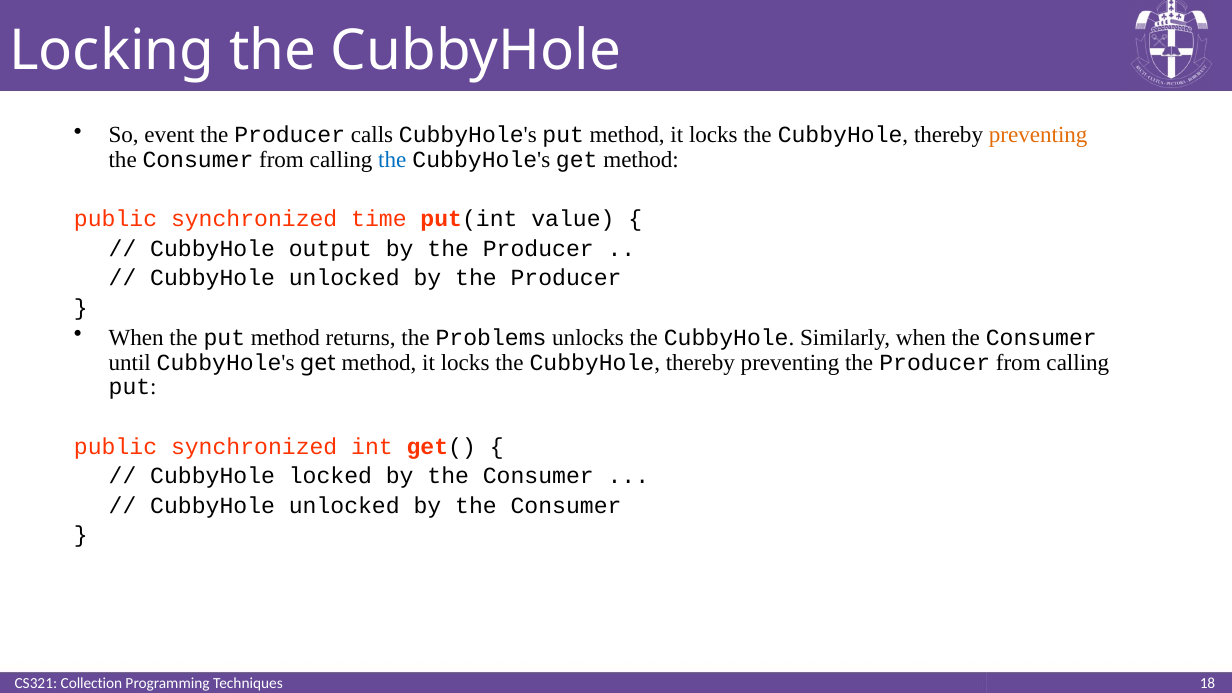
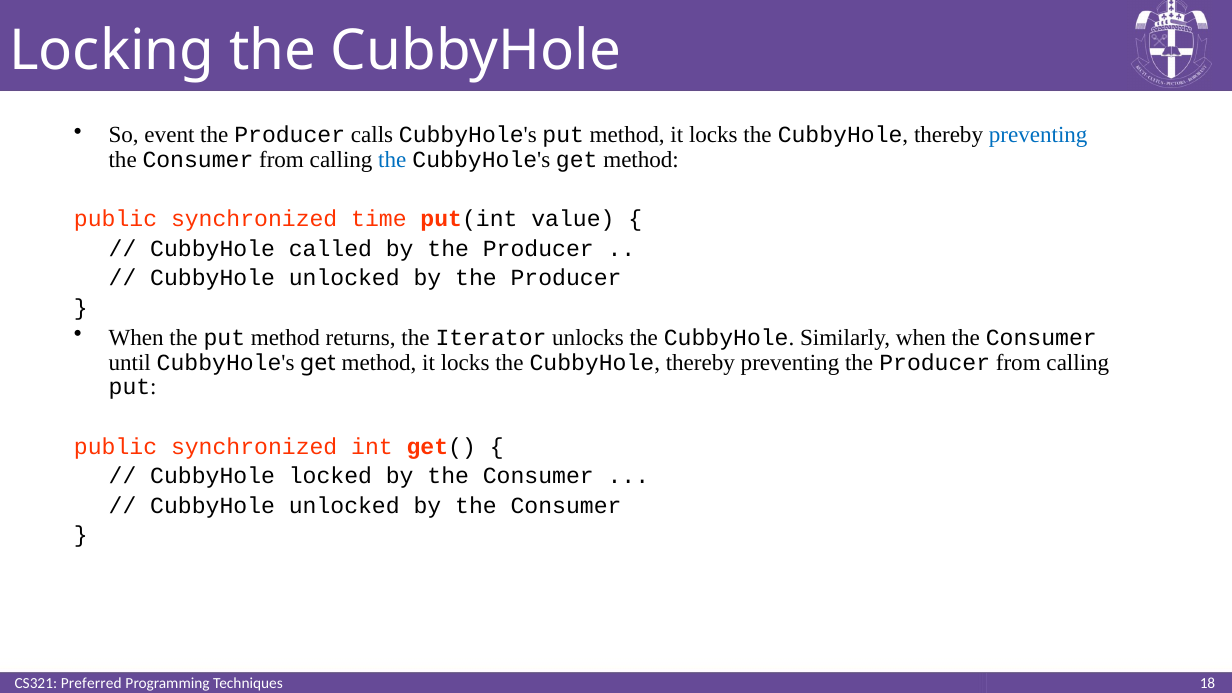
preventing colour: orange -> blue (1038, 135)
output: output -> called (330, 249)
Problems: Problems -> Iterator (491, 337)
Collection: Collection -> Preferred (91, 684)
